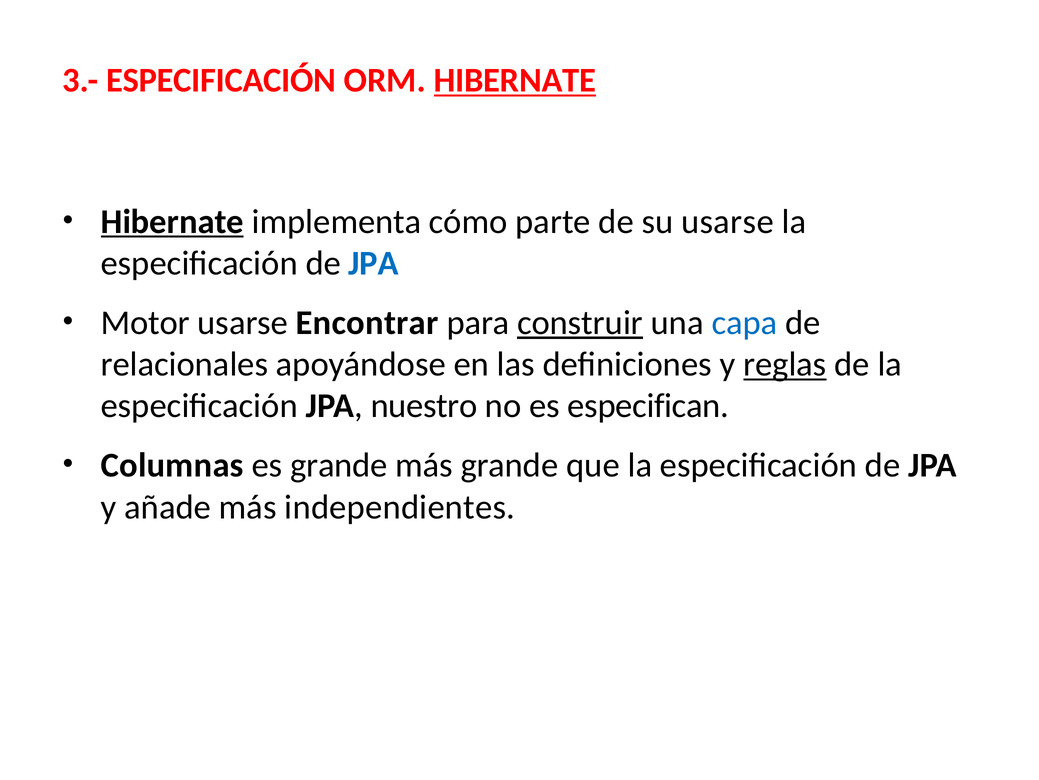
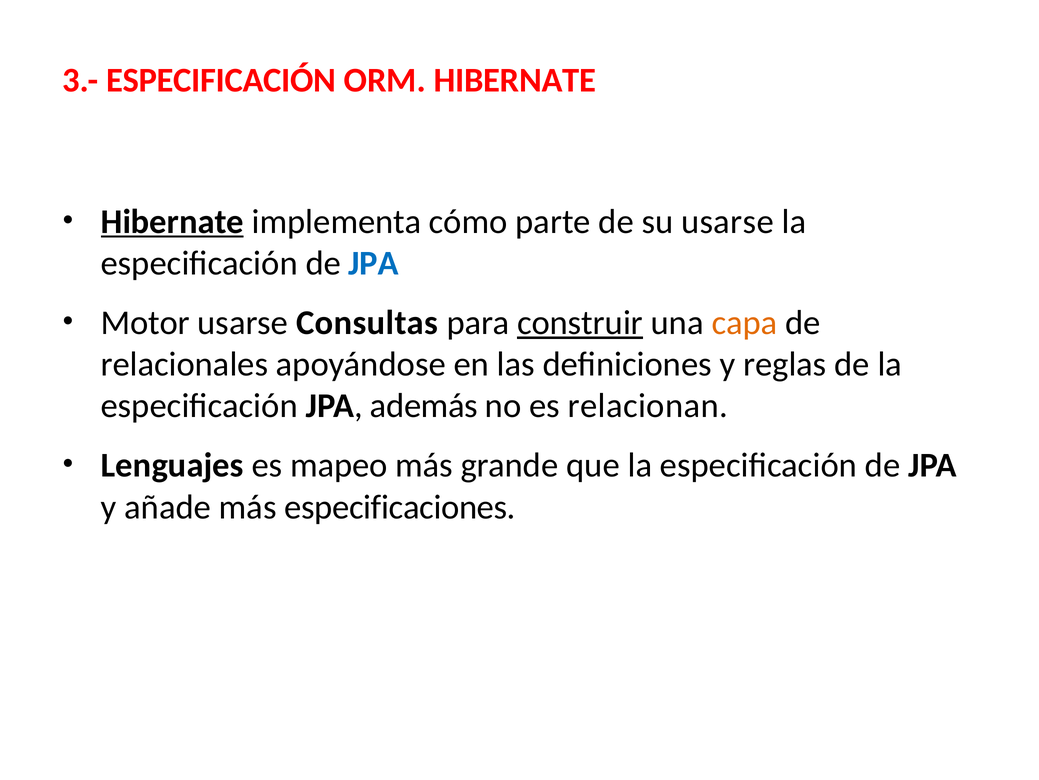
HIBERNATE underline: present -> none (515, 80)
Encontrar: Encontrar -> Consultas (367, 323)
capa colour: blue -> orange (744, 323)
reglas underline: present -> none (785, 364)
nuestro: nuestro -> además (424, 406)
especifican: especifican -> relacionan (648, 406)
Columnas: Columnas -> Lenguajes (172, 465)
es grande: grande -> mapeo (339, 465)
independientes: independientes -> especificaciones (400, 507)
